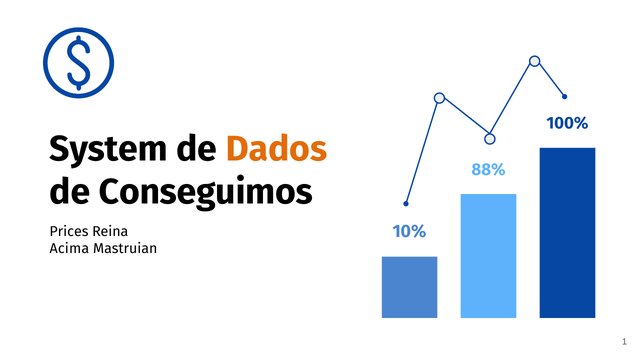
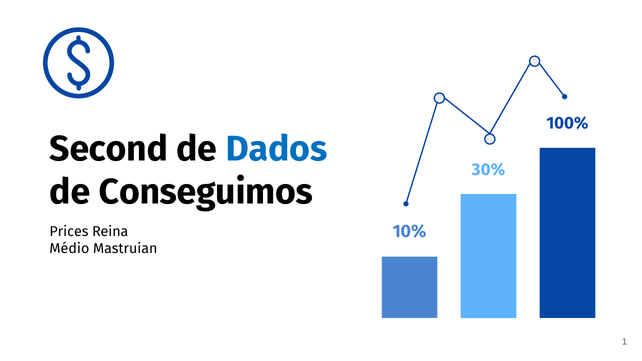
System: System -> Second (109, 149)
Dados colour: orange -> blue (276, 149)
88%: 88% -> 30% (488, 170)
Acima: Acima -> Médio (69, 249)
